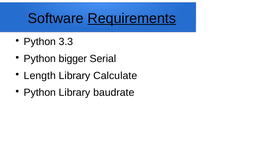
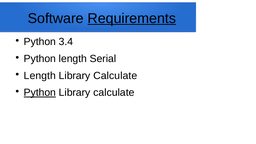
3.3: 3.3 -> 3.4 (66, 42)
Python bigger: bigger -> length (73, 59)
Python underline: none -> present (40, 93)
baudrate: baudrate -> calculate (114, 93)
